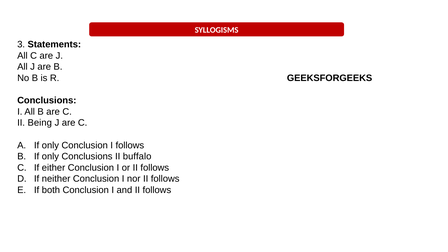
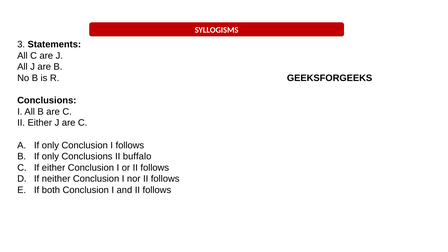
II Being: Being -> Either (40, 123)
